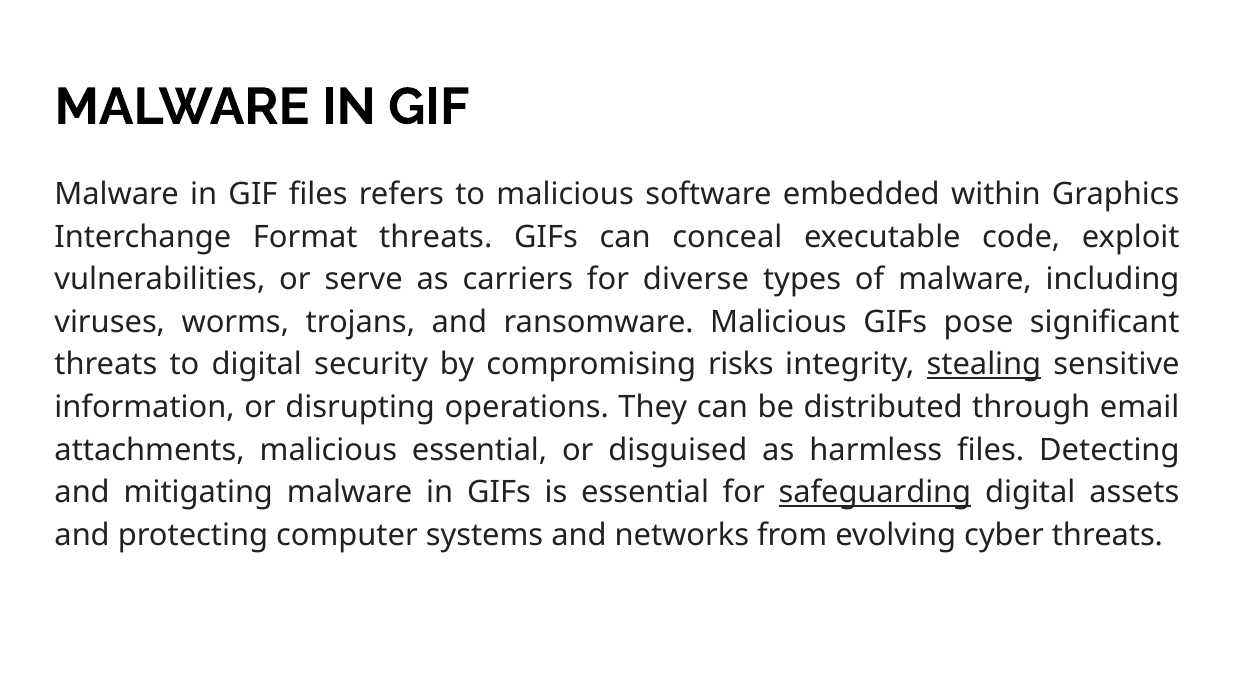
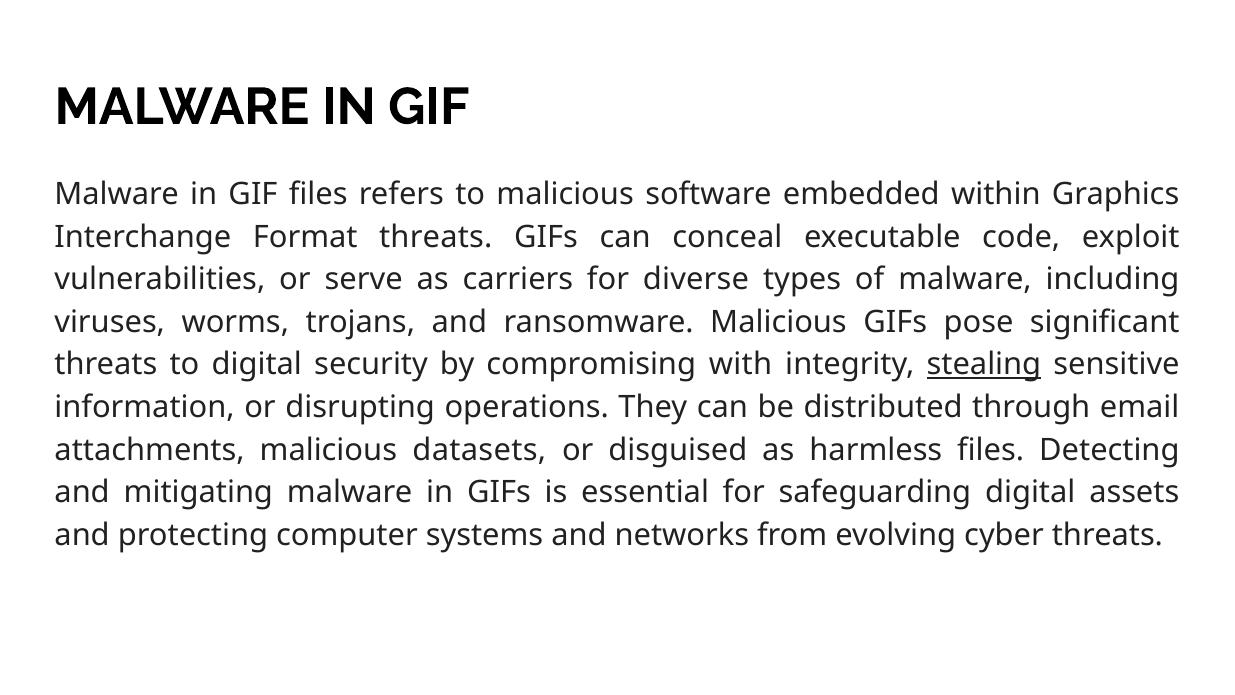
risks: risks -> with (740, 365)
malicious essential: essential -> datasets (479, 450)
safeguarding underline: present -> none (875, 492)
